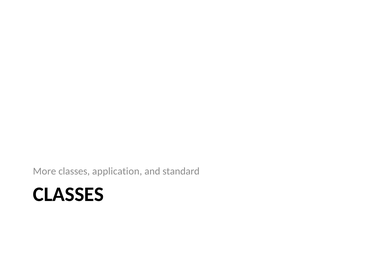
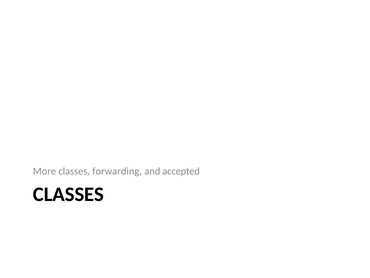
application: application -> forwarding (117, 171)
standard: standard -> accepted (181, 171)
